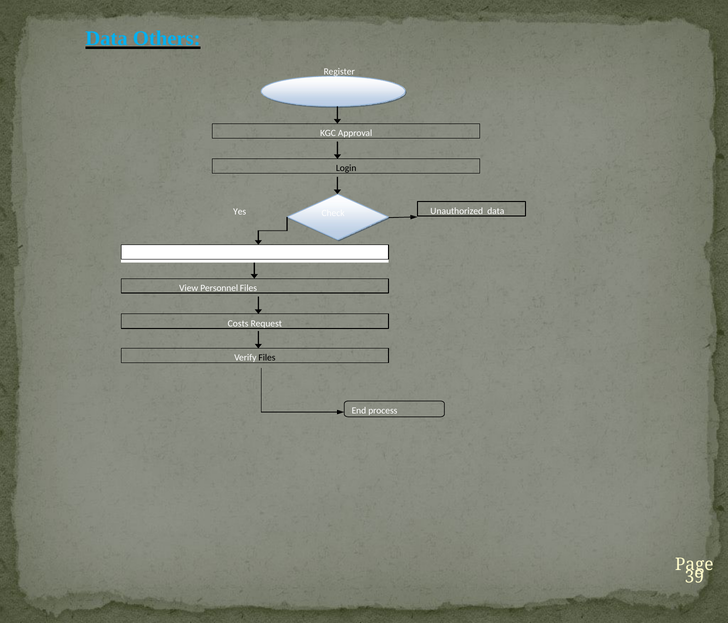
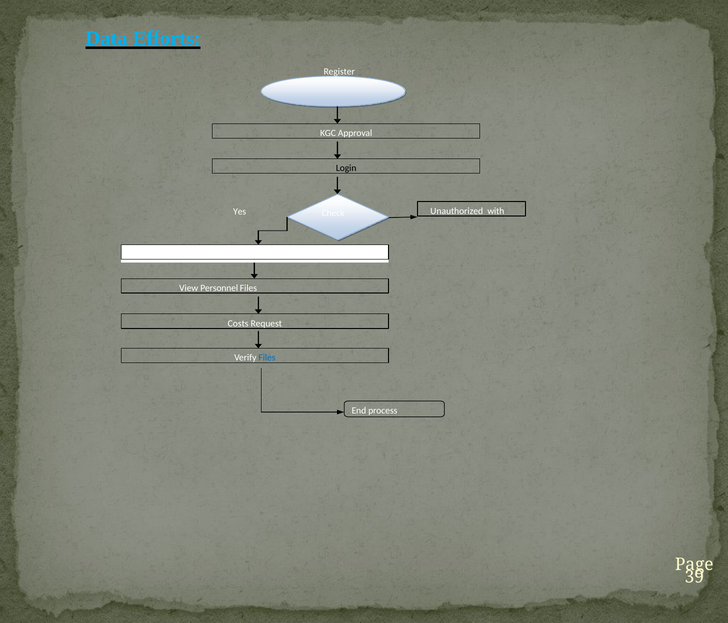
Others: Others -> Efforts (167, 38)
Unauthorized data: data -> with (496, 211)
Files colour: black -> blue (267, 358)
